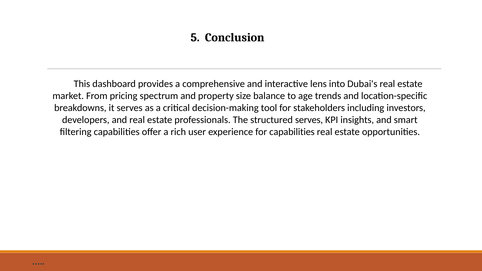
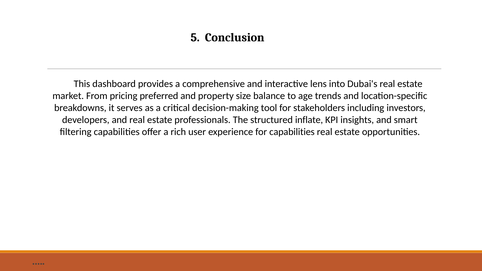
spectrum: spectrum -> preferred (159, 96)
structured serves: serves -> inflate (309, 120)
